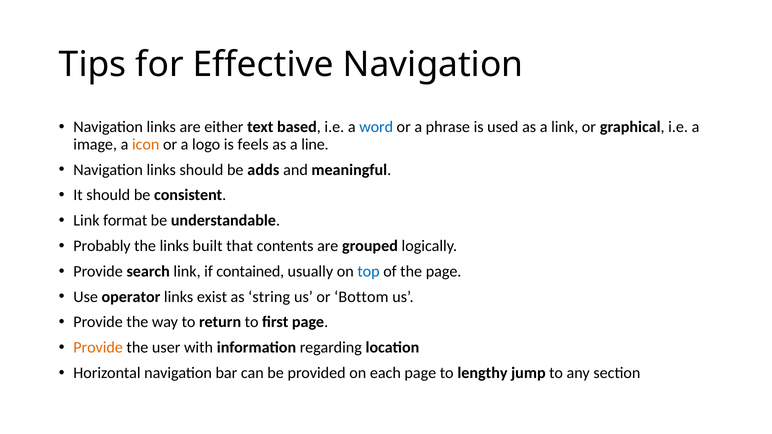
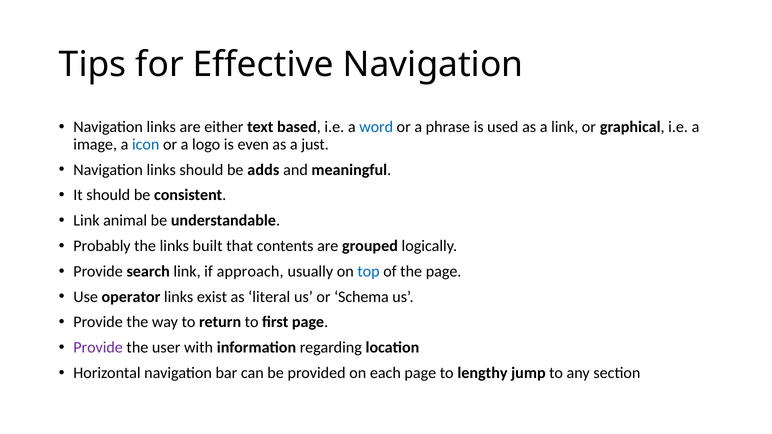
icon colour: orange -> blue (146, 144)
feels: feels -> even (253, 144)
line: line -> just (315, 144)
format: format -> animal (125, 221)
contained: contained -> approach (250, 272)
string: string -> literal (269, 297)
Bottom: Bottom -> Schema (361, 297)
Provide colour: orange -> purple (98, 348)
